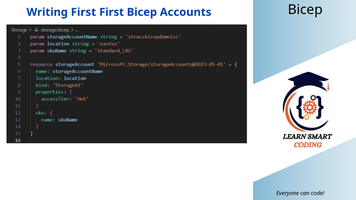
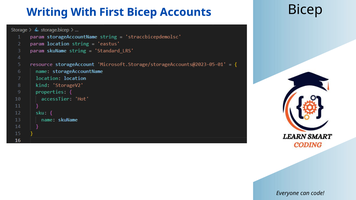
Writing First: First -> With (84, 12)
